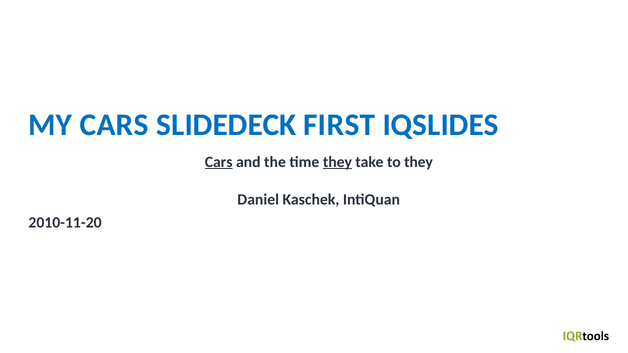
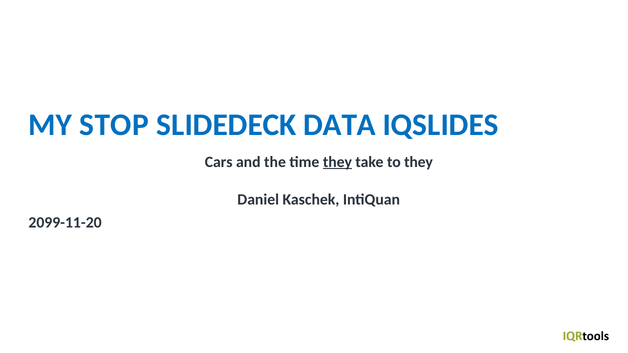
MY CARS: CARS -> STOP (114, 125)
FIRST: FIRST -> DATA (340, 125)
Cars underline: present -> none (219, 162)
2010-11-20: 2010-11-20 -> 2099-11-20 (65, 223)
